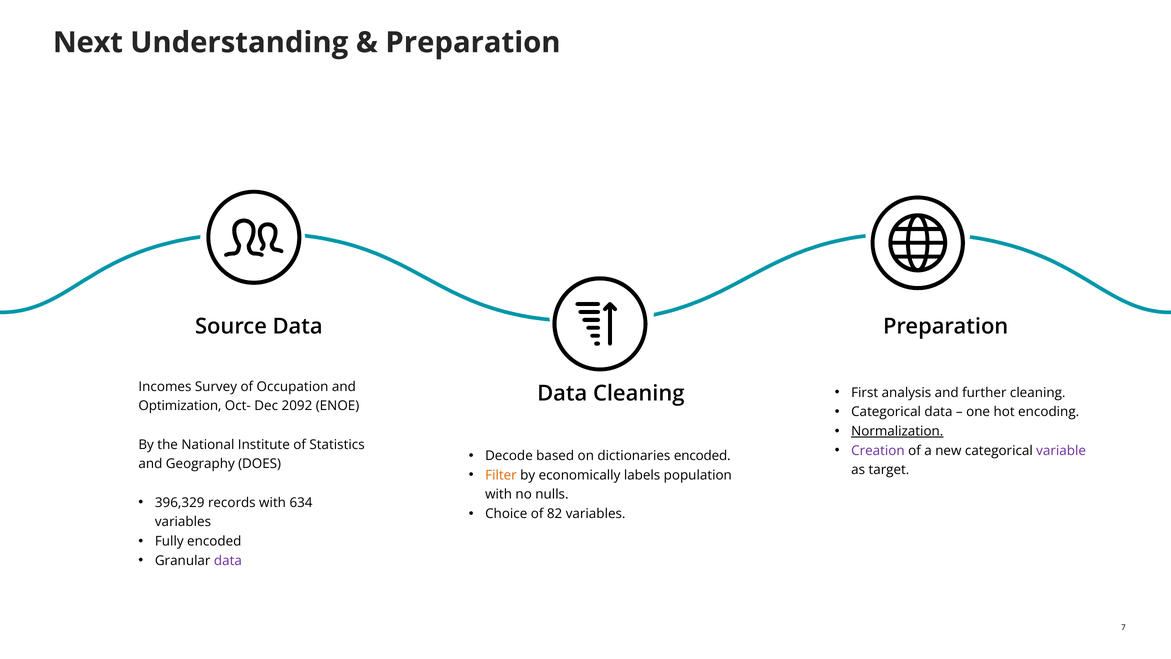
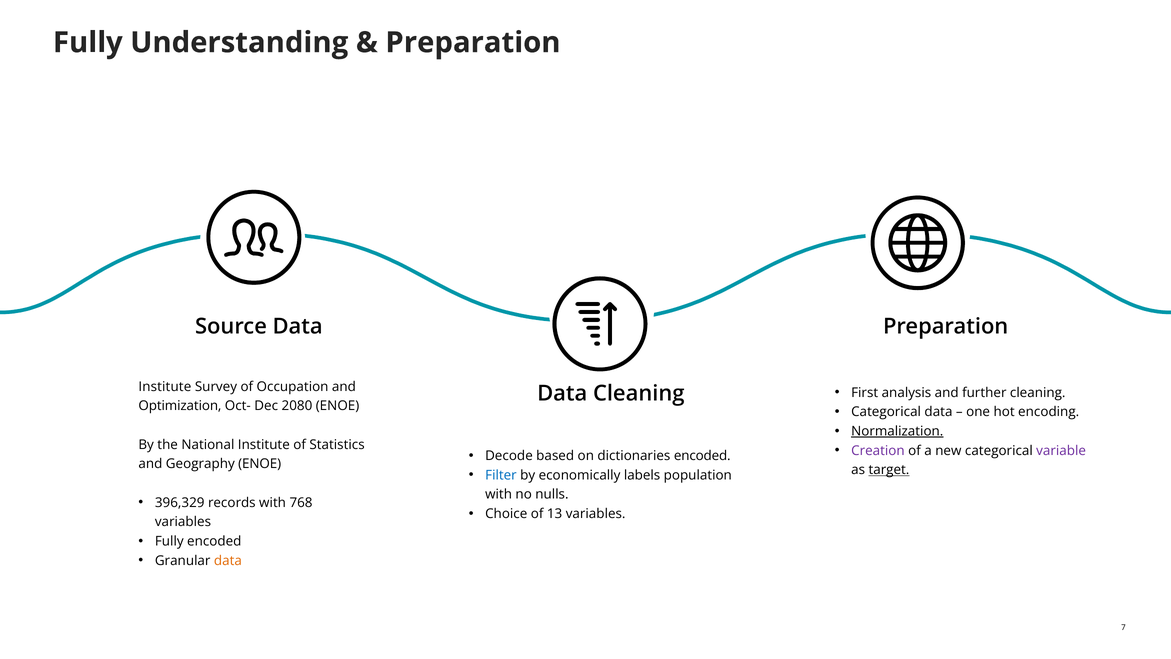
Next: Next -> Fully (88, 43)
Incomes: Incomes -> Institute (165, 386)
2092: 2092 -> 2080 (297, 406)
Geography DOES: DOES -> ENOE (260, 464)
target underline: none -> present (889, 470)
Filter colour: orange -> blue (501, 475)
634: 634 -> 768 (301, 502)
82: 82 -> 13 (555, 514)
data colour: purple -> orange (228, 560)
